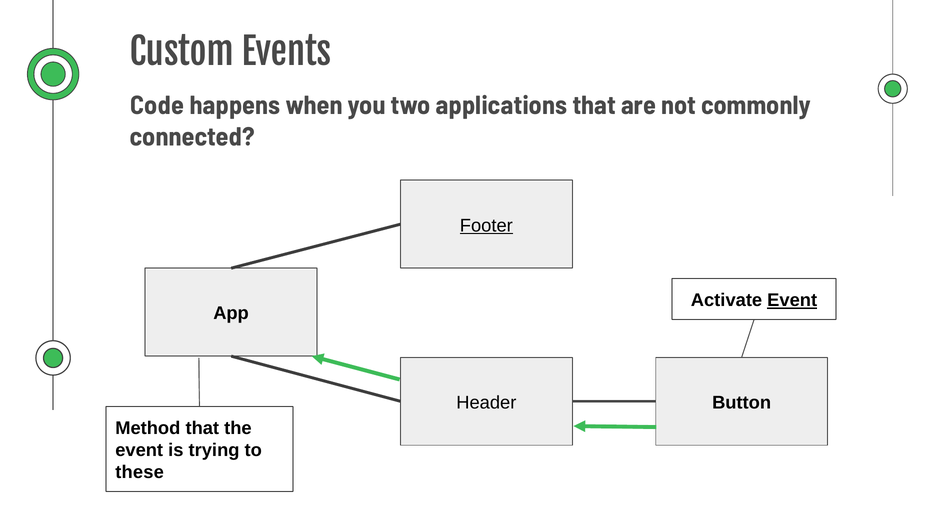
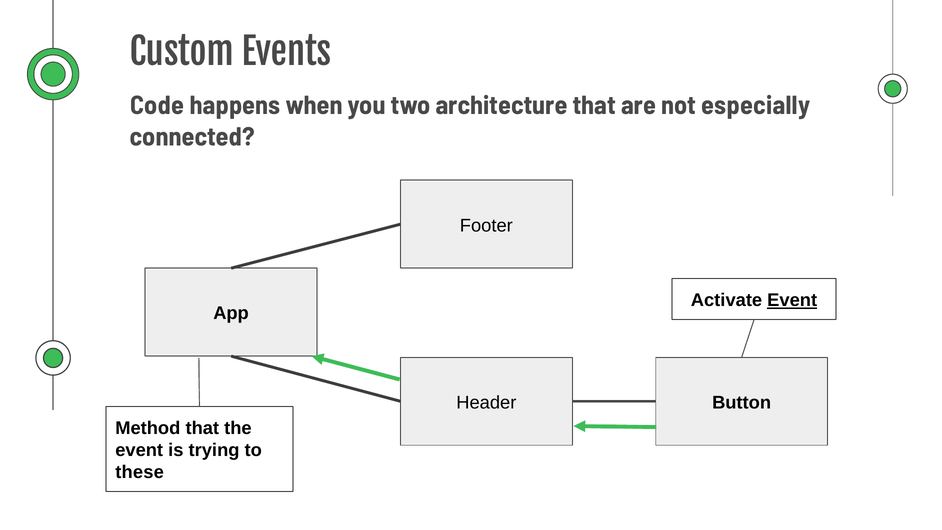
applications: applications -> architecture (502, 106)
commonly: commonly -> especially (756, 106)
Footer underline: present -> none (486, 225)
